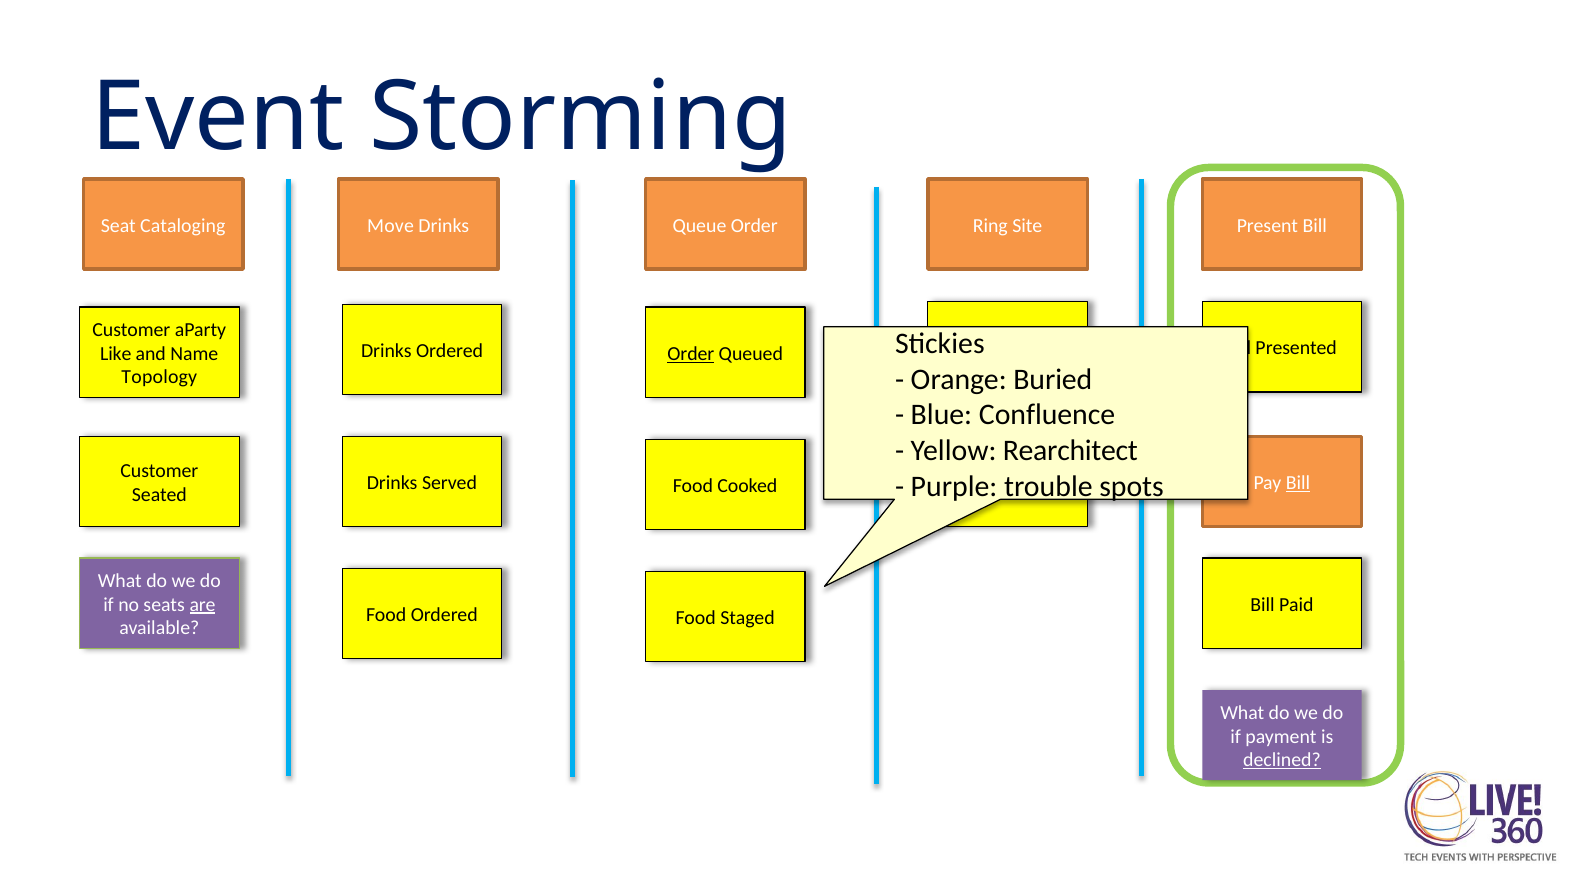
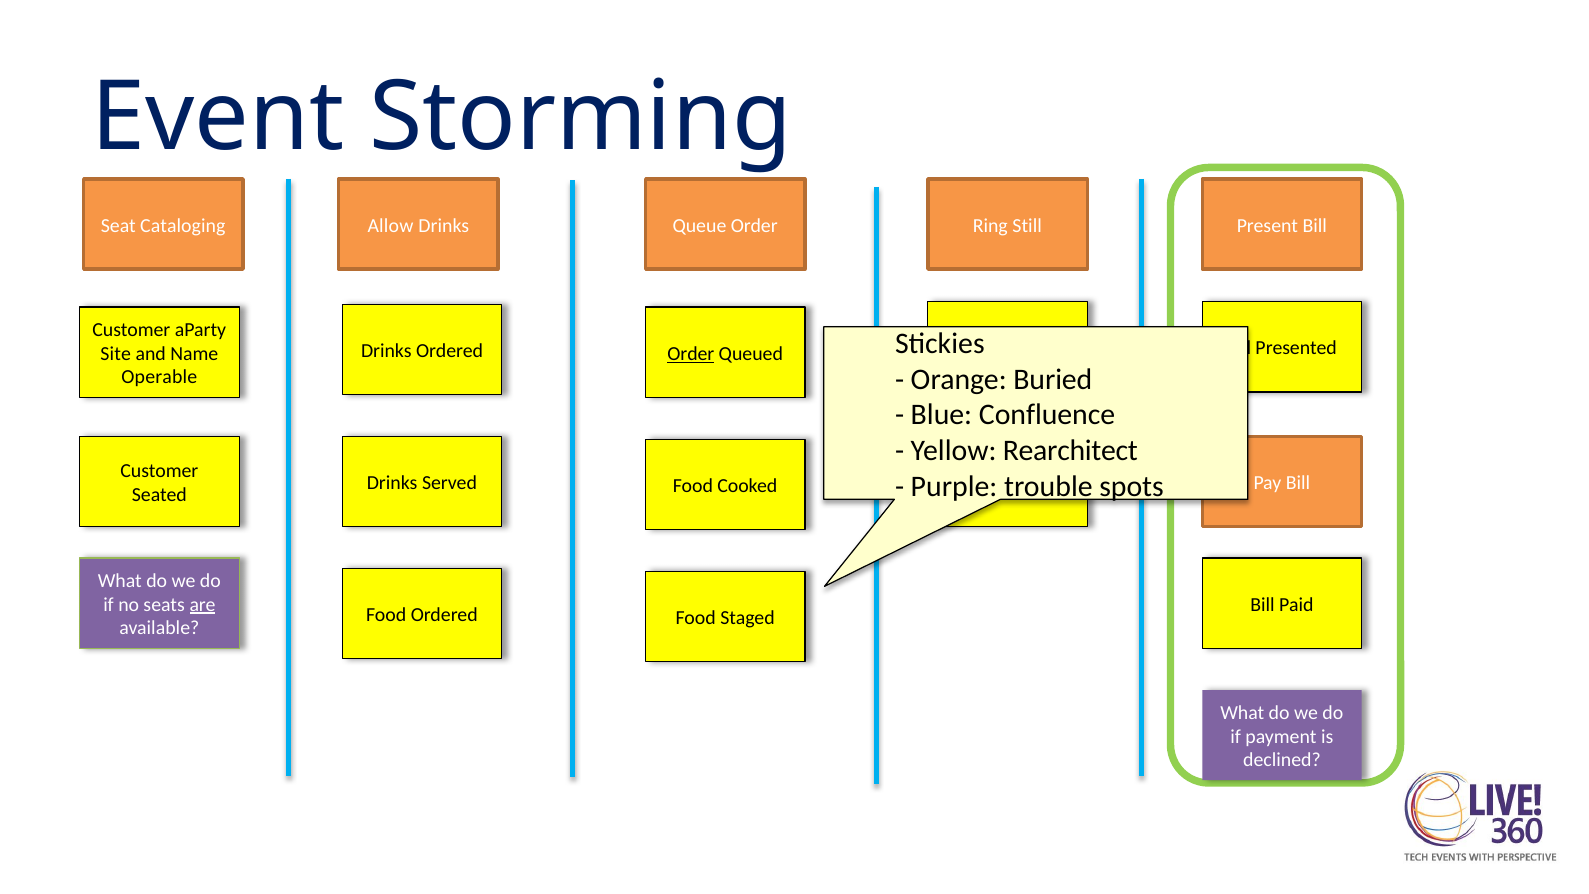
Move: Move -> Allow (391, 225)
Site: Site -> Still (1027, 225)
Like: Like -> Site (116, 354)
Topology: Topology -> Operable (159, 377)
Bill underline: present -> none (1298, 483)
declined underline: present -> none (1282, 760)
